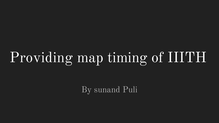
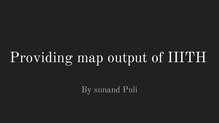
timing: timing -> output (127, 58)
